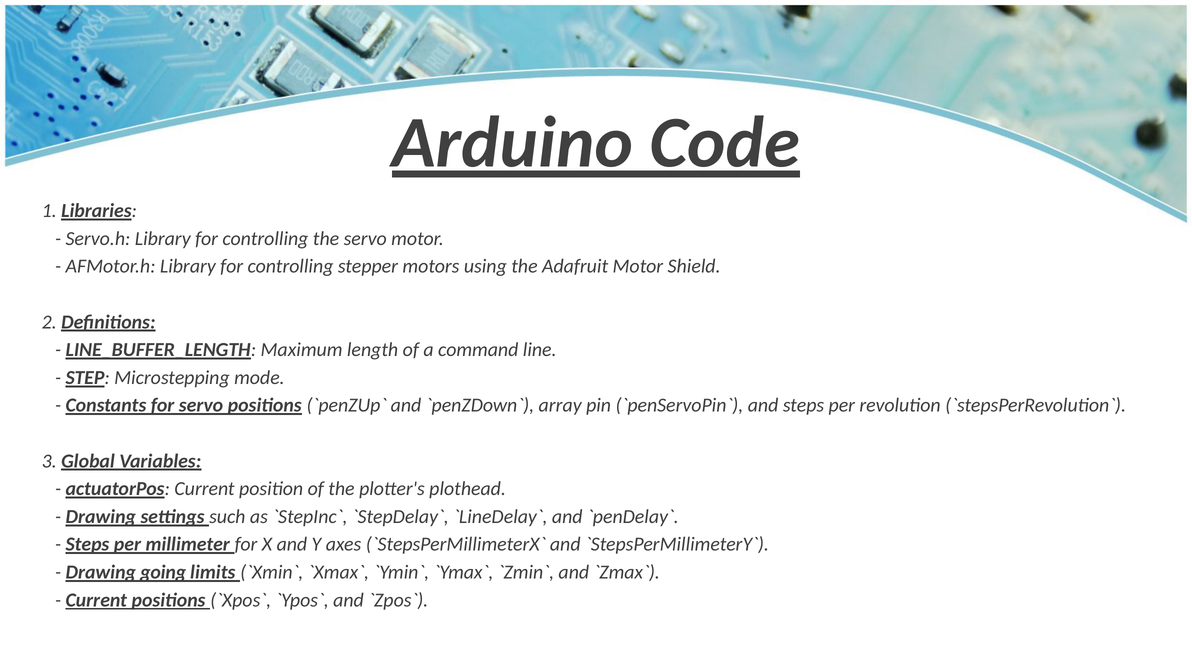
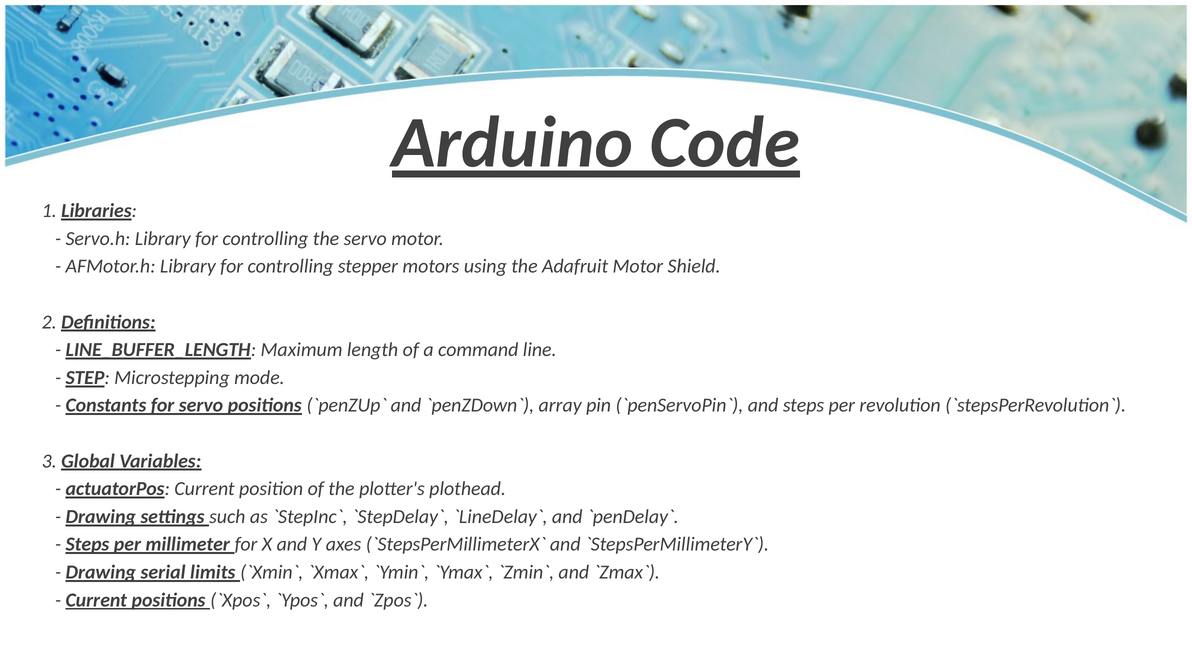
going: going -> serial (163, 573)
